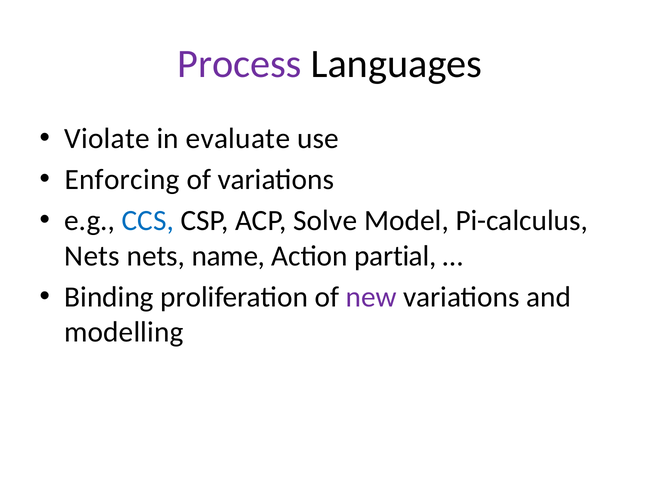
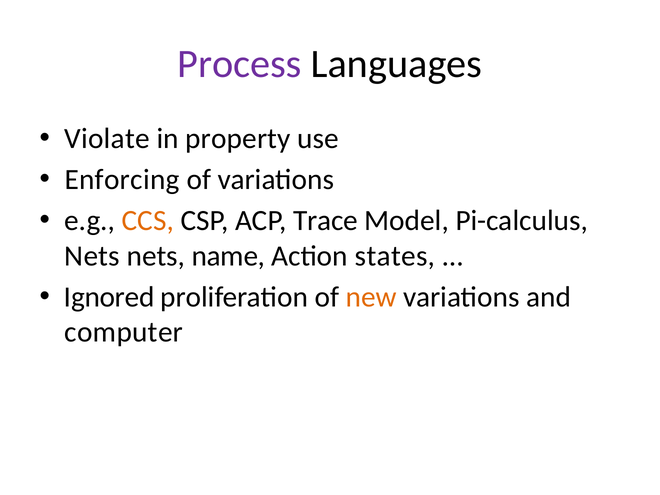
evaluate: evaluate -> property (238, 138)
CCS colour: blue -> orange (148, 221)
Solve: Solve -> Trace (325, 221)
partial: partial -> states (395, 256)
Binding: Binding -> Ignored (109, 297)
new colour: purple -> orange (371, 297)
modelling: modelling -> computer (124, 332)
